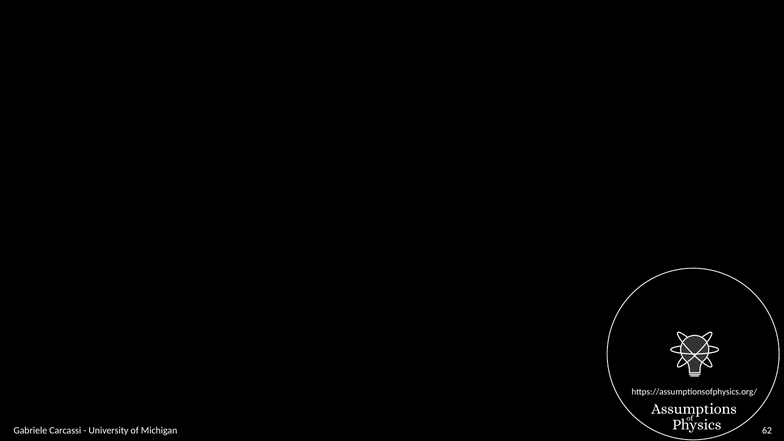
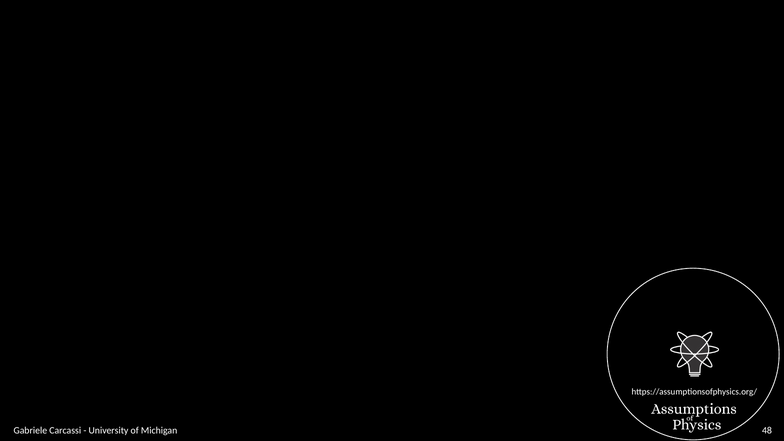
62: 62 -> 48 (767, 431)
